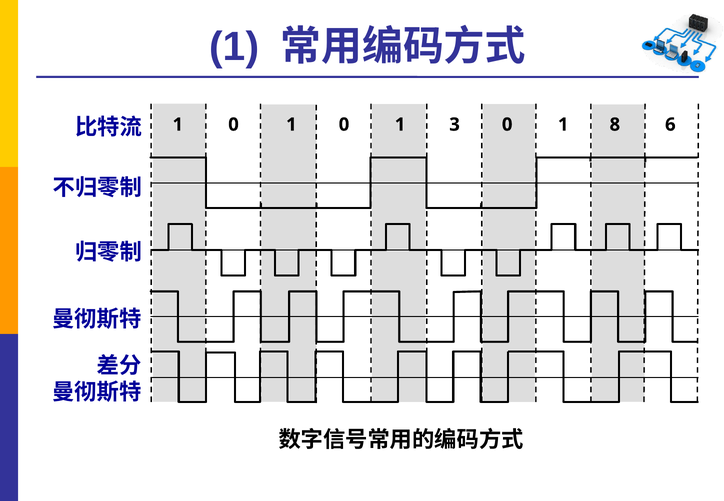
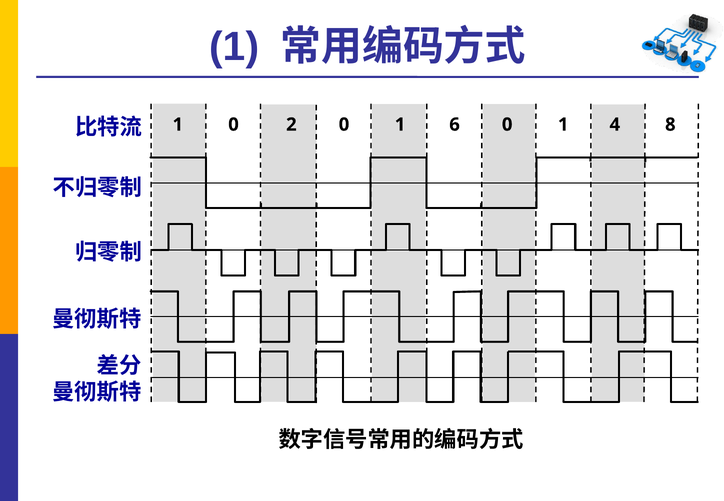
0 1: 1 -> 2 (291, 125)
3: 3 -> 6 (455, 125)
8: 8 -> 4 (615, 125)
6: 6 -> 8 (670, 125)
